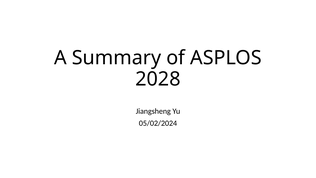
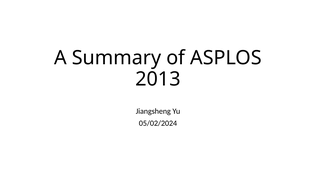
2028: 2028 -> 2013 (158, 79)
